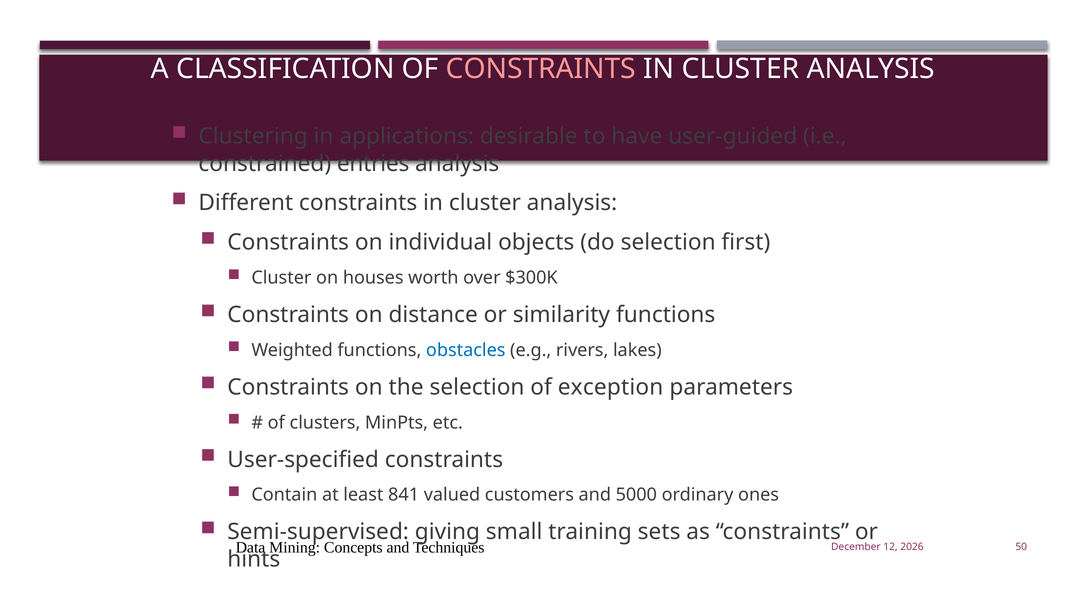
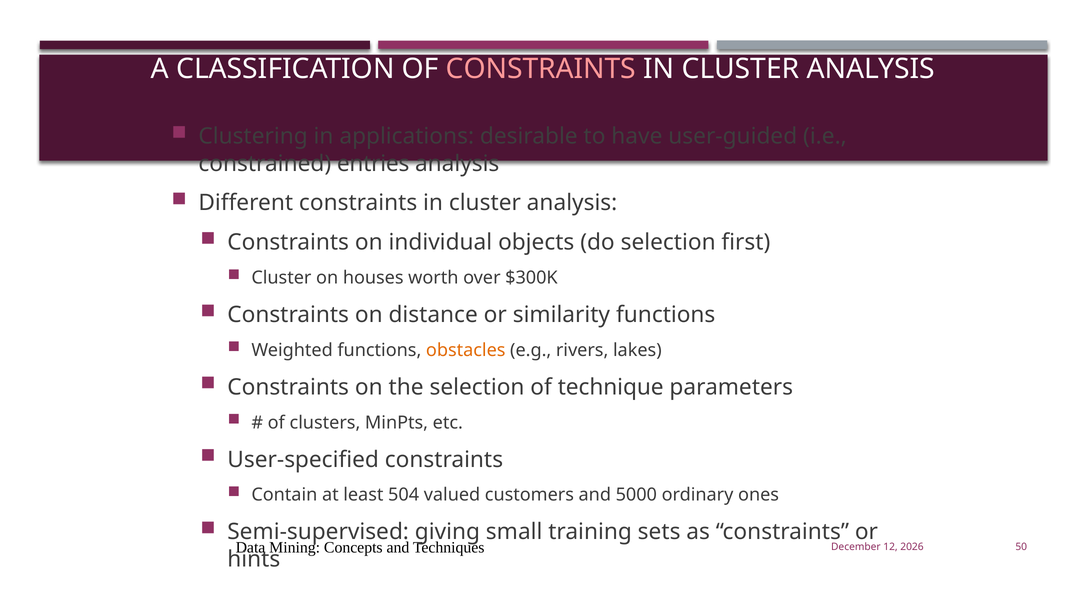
obstacles colour: blue -> orange (466, 350)
exception: exception -> technique (611, 387)
841: 841 -> 504 (404, 495)
